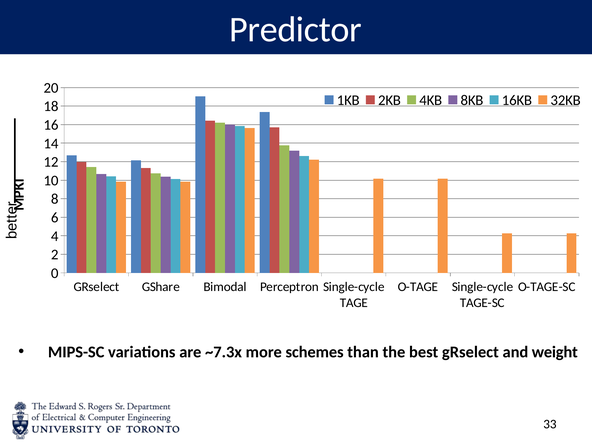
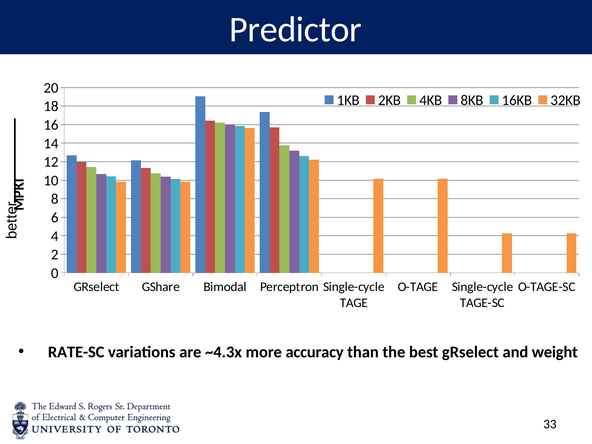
MIPS-SC: MIPS-SC -> RATE-SC (76, 352)
~7.3x: ~7.3x -> ~4.3x (224, 352)
schemes: schemes -> accuracy (315, 352)
